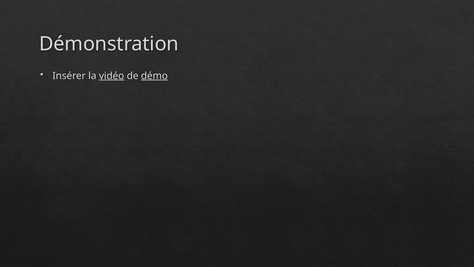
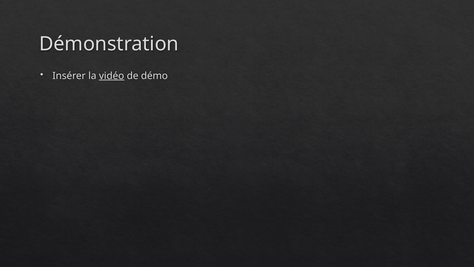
démo underline: present -> none (154, 76)
